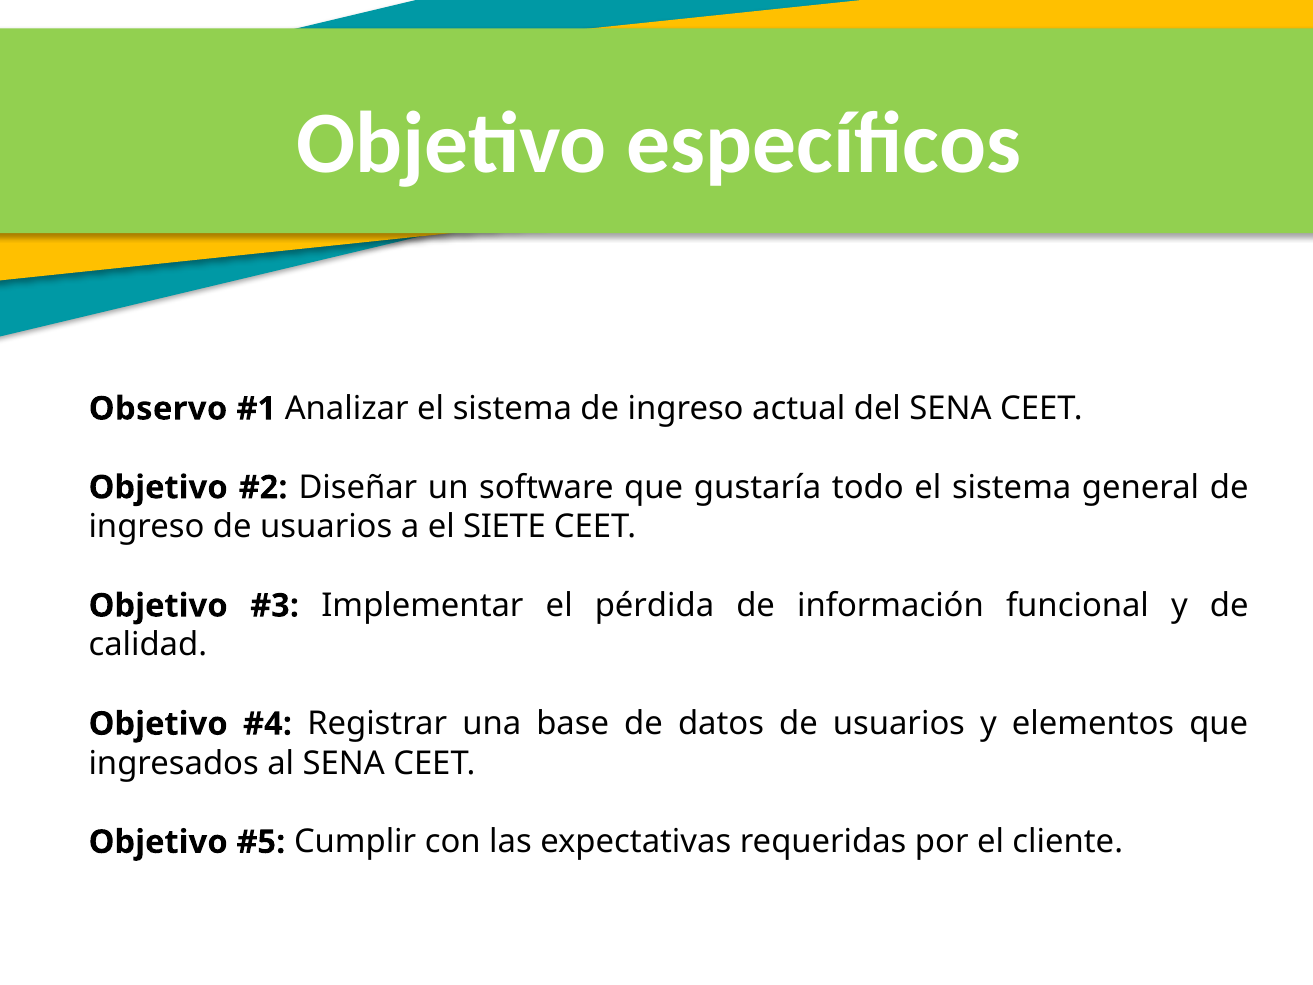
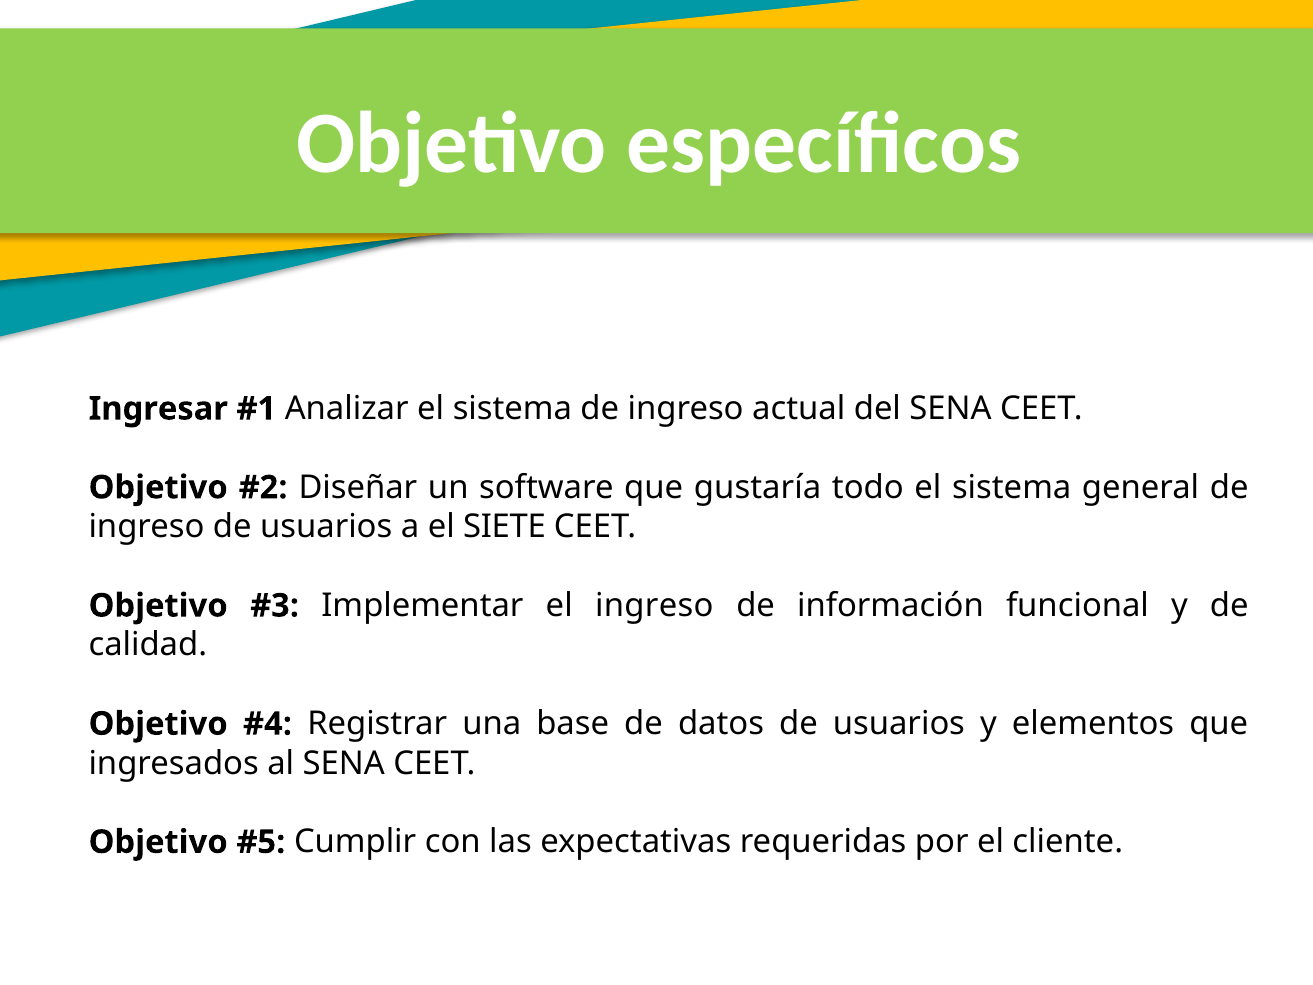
Observo: Observo -> Ingresar (158, 409)
el pérdida: pérdida -> ingreso (654, 606)
